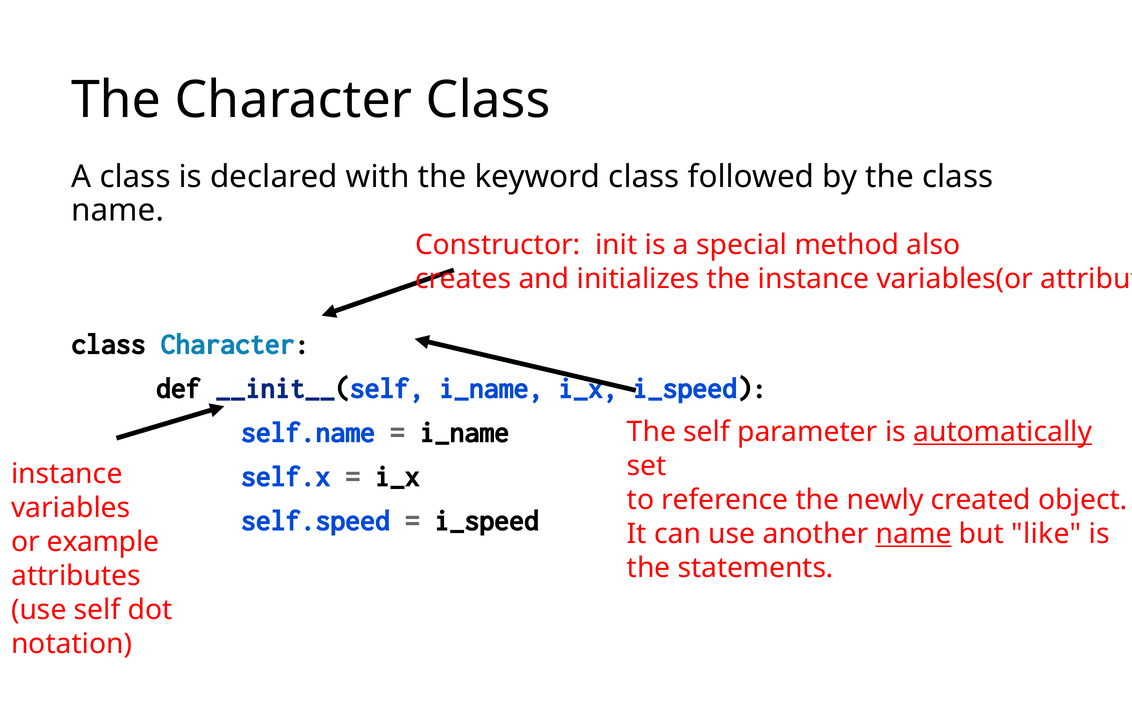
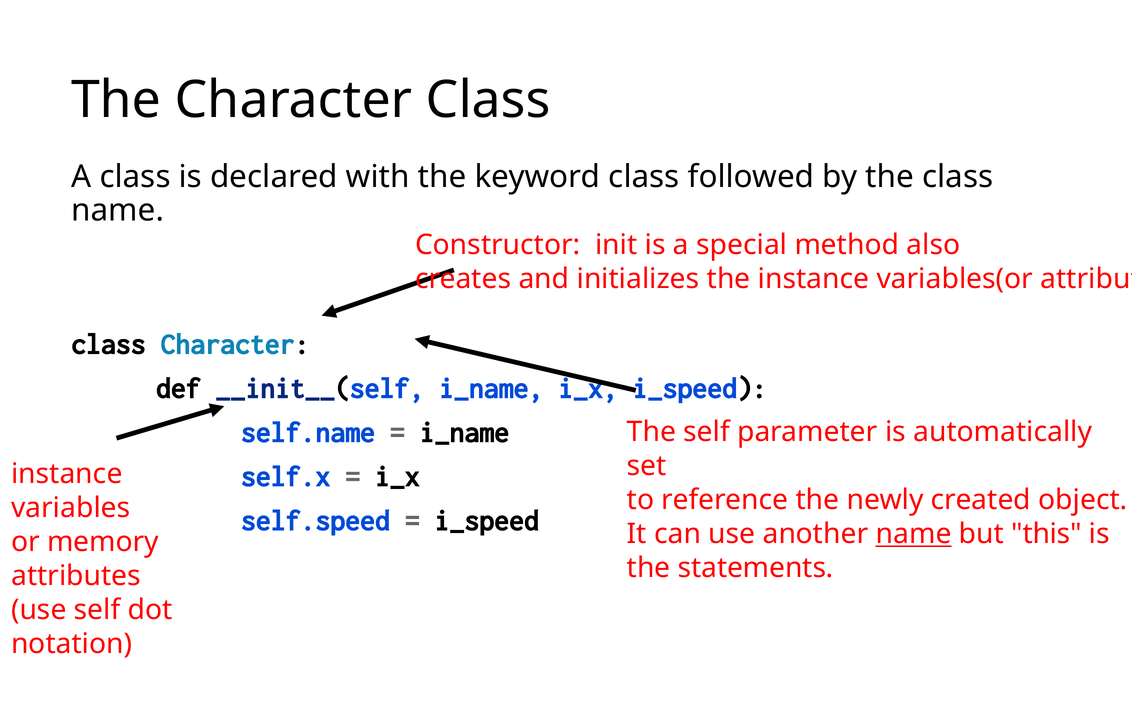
automatically underline: present -> none (1003, 432)
like: like -> this (1047, 534)
example: example -> memory (103, 541)
